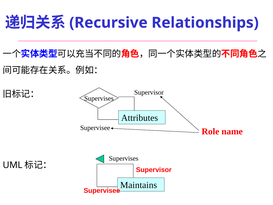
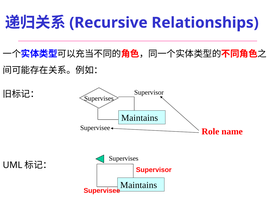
Attributes: Attributes -> Maintains (140, 118)
